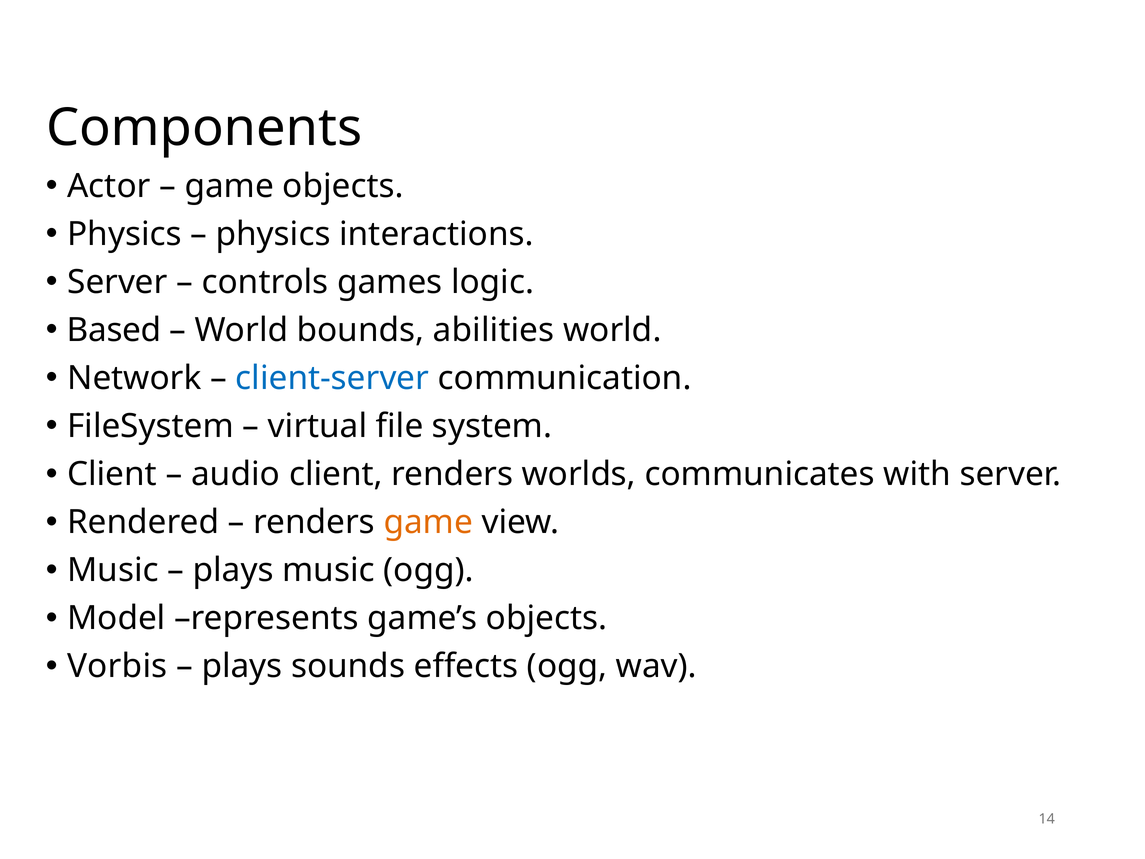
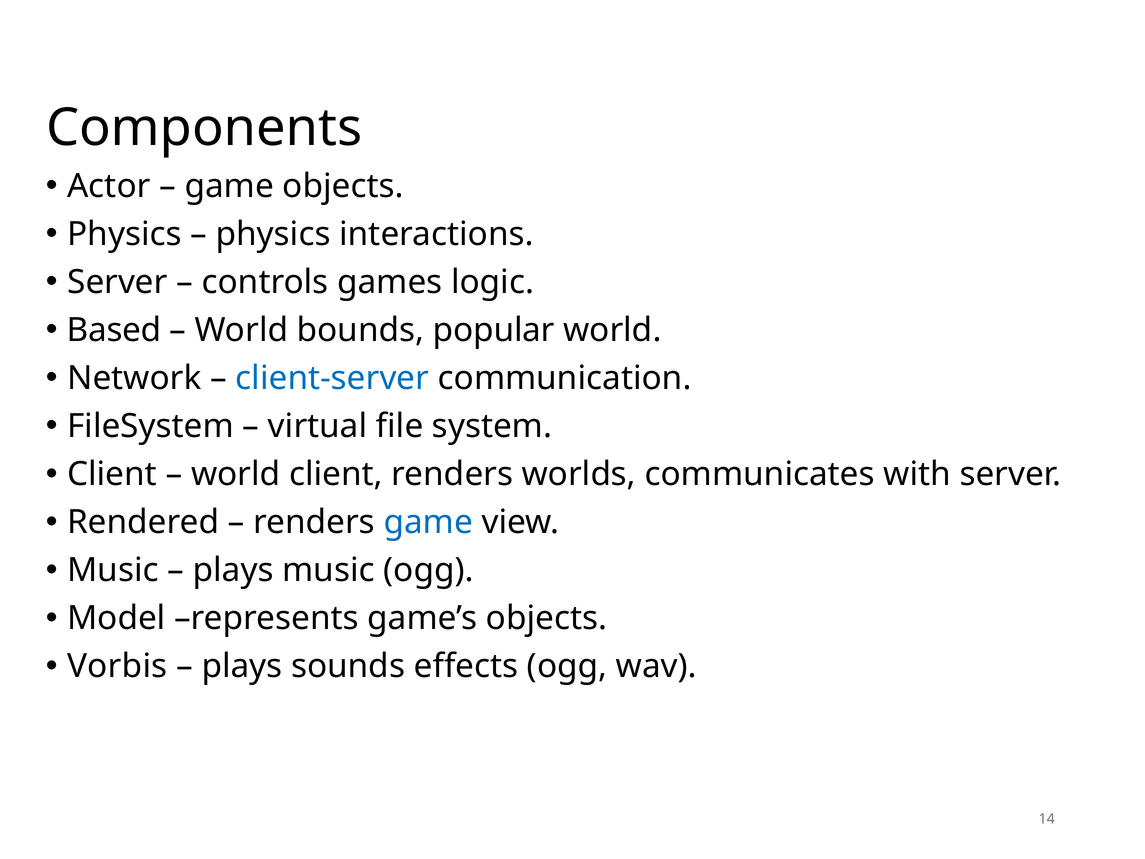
abilities: abilities -> popular (494, 330)
audio: audio -> world (236, 474)
game colour: orange -> blue (428, 522)
